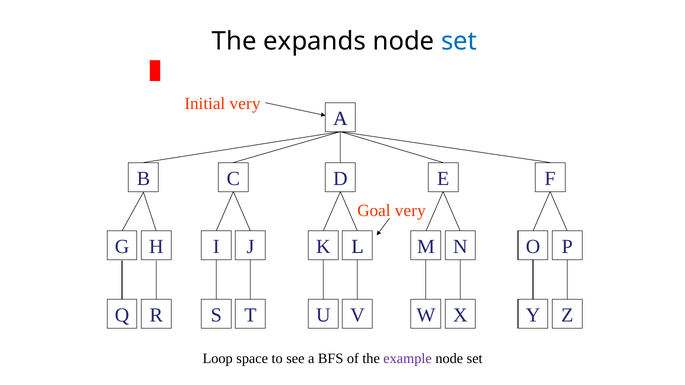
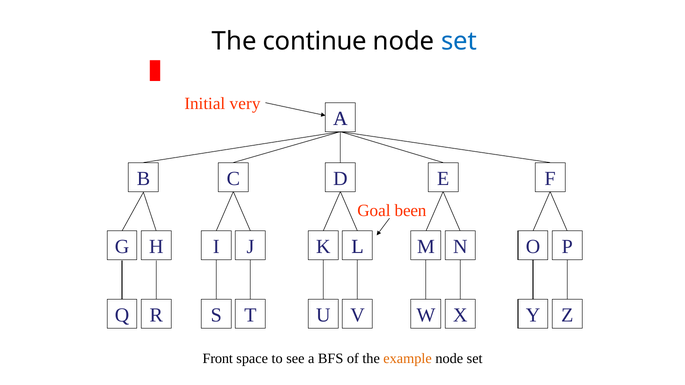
expands: expands -> continue (315, 41)
Goal very: very -> been (411, 211)
Loop: Loop -> Front (218, 359)
example colour: purple -> orange (408, 359)
